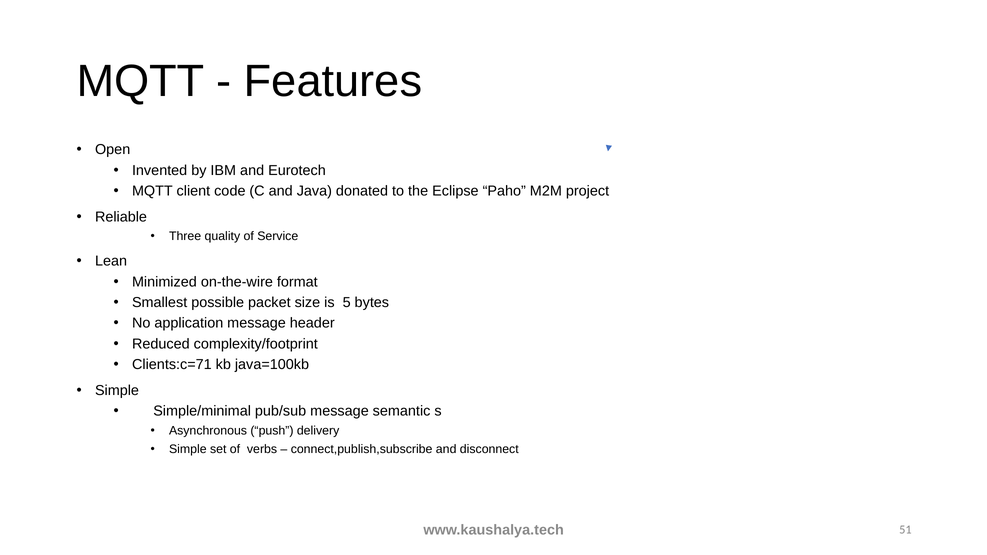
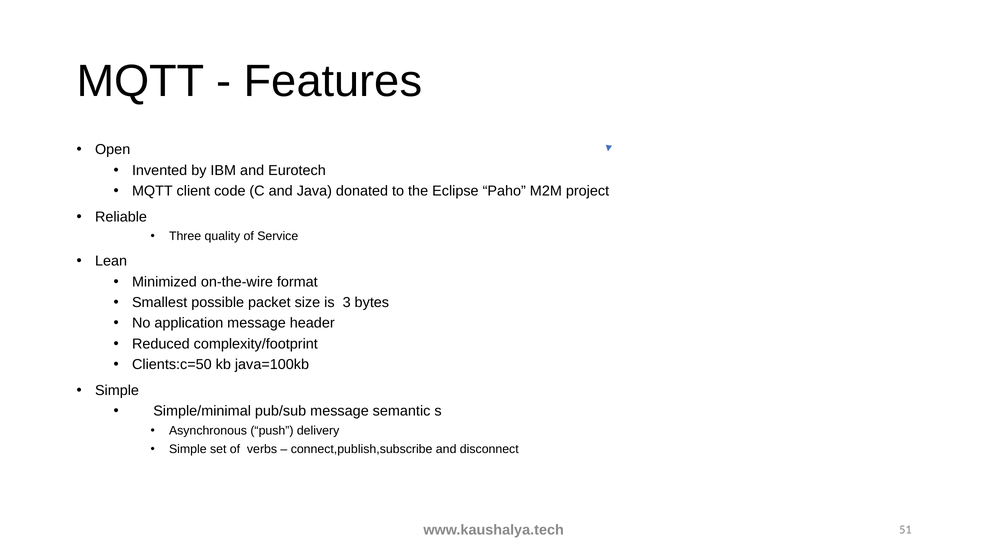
5: 5 -> 3 (347, 303)
Clients:c=71: Clients:c=71 -> Clients:c=50 (172, 365)
